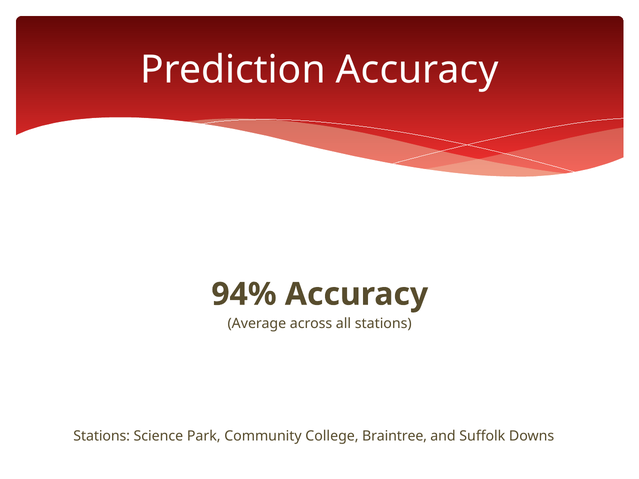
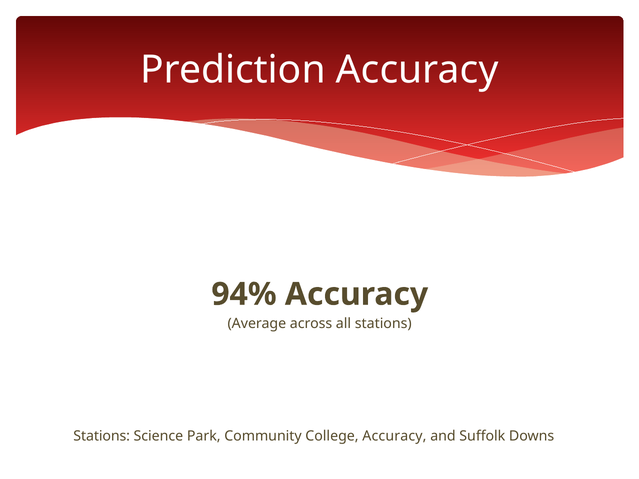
College Braintree: Braintree -> Accuracy (394, 436)
